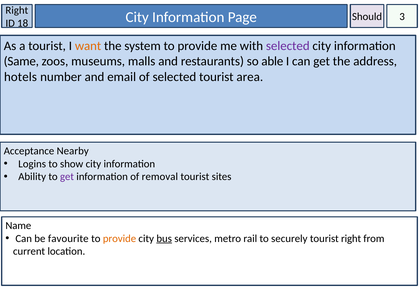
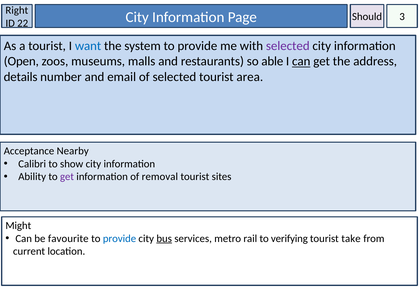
18: 18 -> 22 (23, 23)
want colour: orange -> blue (88, 46)
Same: Same -> Open (21, 61)
can underline: none -> present (301, 61)
hotels: hotels -> details (21, 77)
Logins: Logins -> Calibri (32, 164)
Name: Name -> Might (18, 226)
provide colour: orange -> blue (119, 239)
securely: securely -> verifying (289, 239)
tourist right: right -> take (351, 239)
